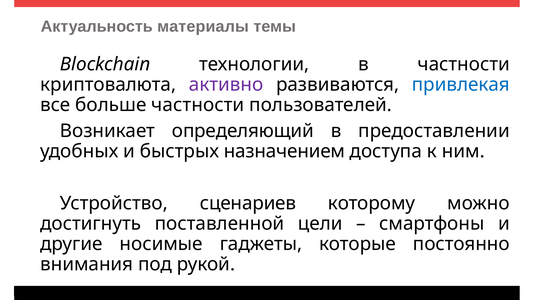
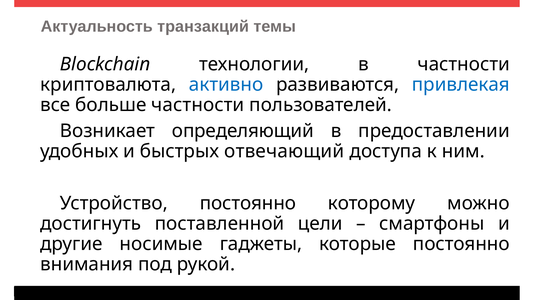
материалы: материалы -> транзакций (203, 27)
активно colour: purple -> blue (226, 85)
назначением: назначением -> отвечающий (284, 152)
Устройство сценариев: сценариев -> постоянно (248, 203)
